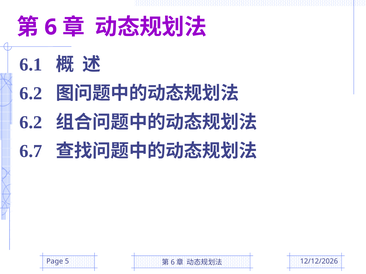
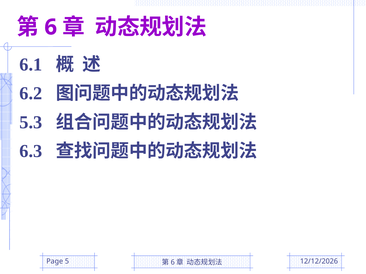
6.2: 6.2 -> 5.3 (31, 122)
6.7: 6.7 -> 6.3 (31, 151)
